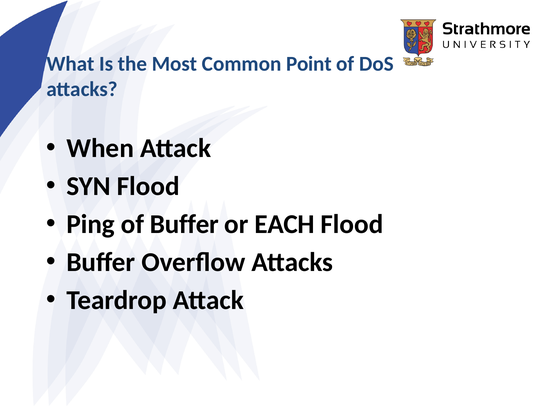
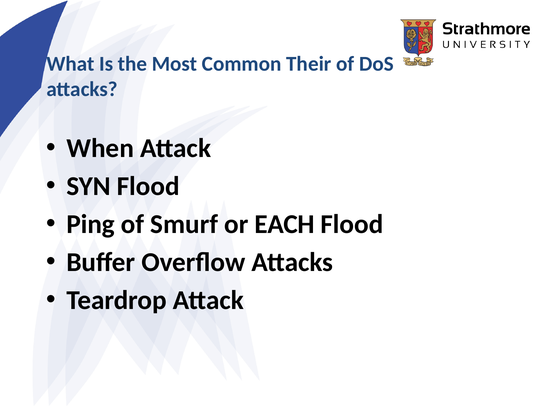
Point: Point -> Their (309, 64)
of Buffer: Buffer -> Smurf (184, 224)
